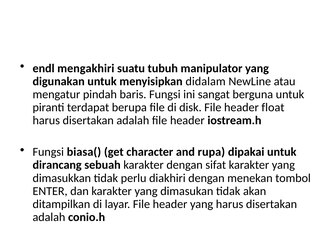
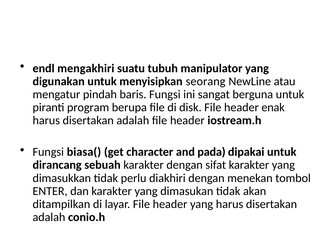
didalam: didalam -> seorang (206, 81)
terdapat: terdapat -> program (88, 107)
float: float -> enak (273, 107)
rupa: rupa -> pada (211, 152)
